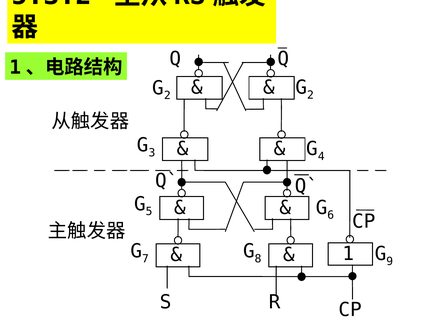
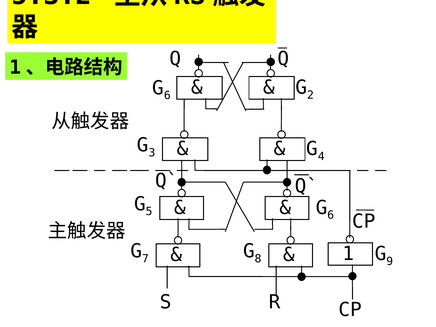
2: 2 -> 6 (167, 96)
